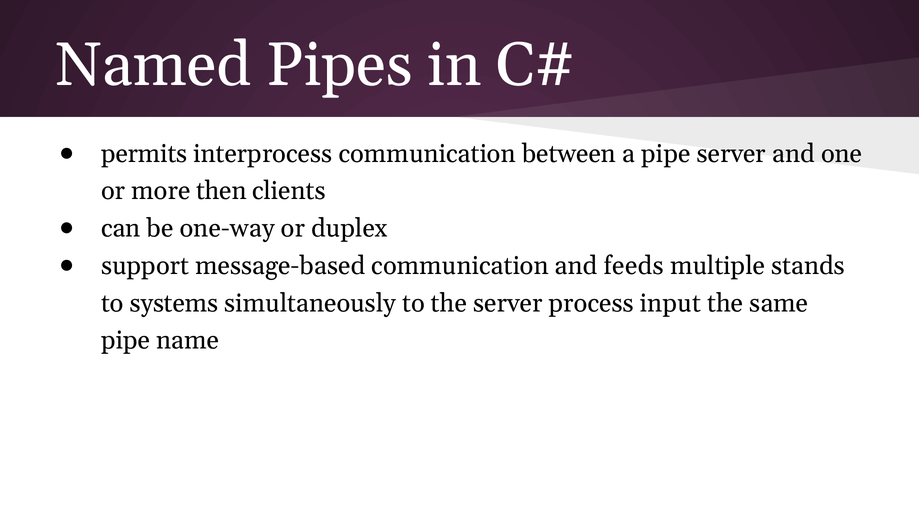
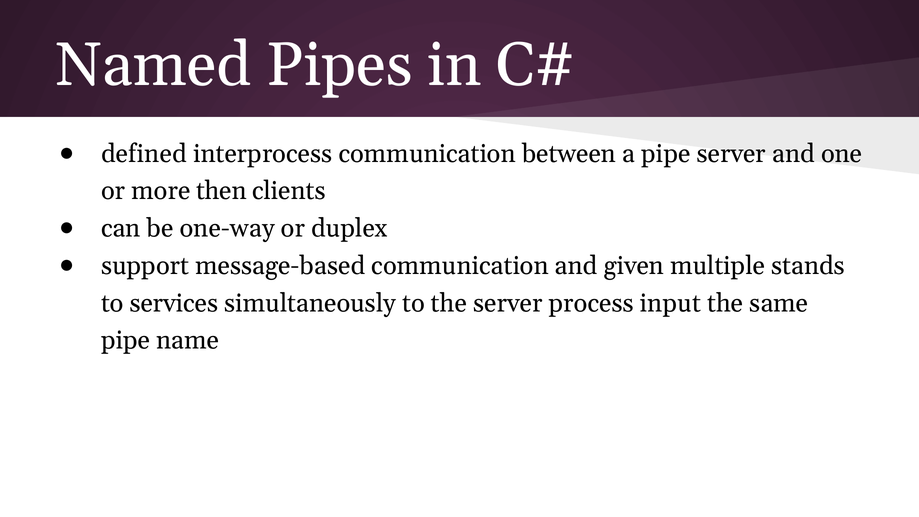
permits: permits -> defined (144, 154)
feeds: feeds -> given (634, 266)
systems: systems -> services (174, 303)
